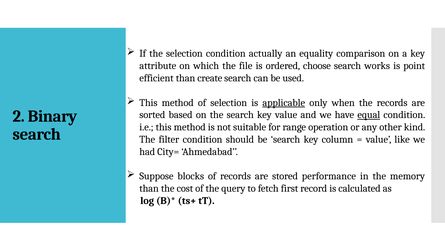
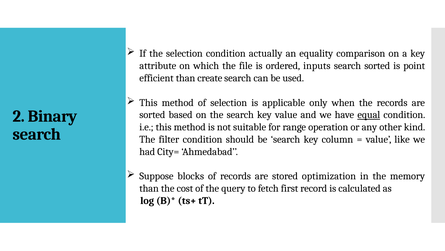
choose: choose -> inputs (317, 66)
search works: works -> sorted (377, 66)
applicable underline: present -> none (284, 102)
performance: performance -> optimization (329, 176)
